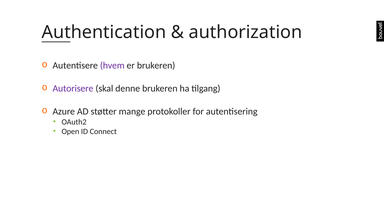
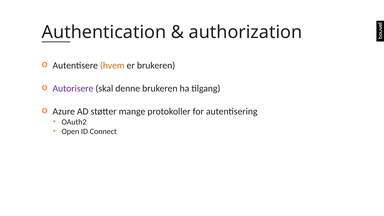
hvem colour: purple -> orange (112, 65)
